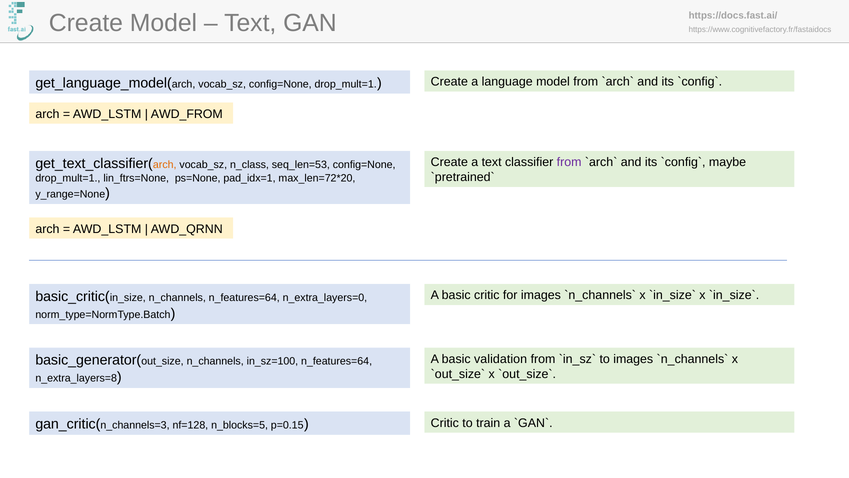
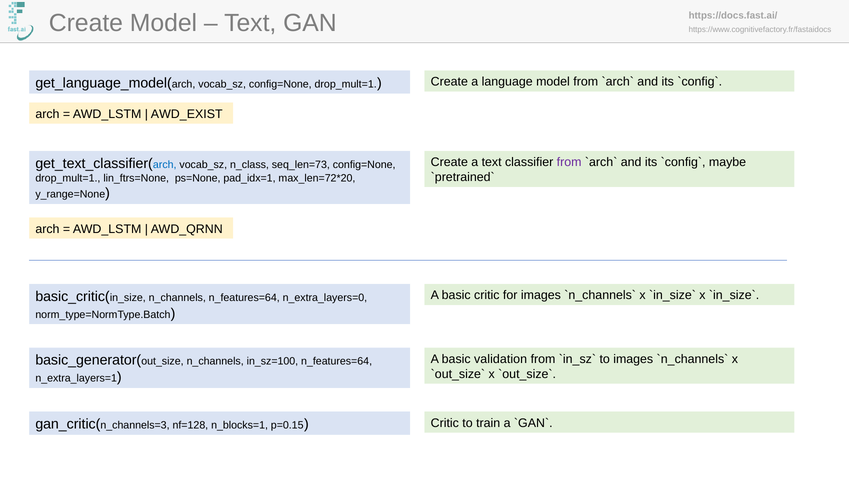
AWD_FROM: AWD_FROM -> AWD_EXIST (187, 114)
arch colour: orange -> blue (165, 165)
seq_len=53: seq_len=53 -> seq_len=73 (301, 165)
n_extra_layers=8: n_extra_layers=8 -> n_extra_layers=1 (76, 378)
n_blocks=5: n_blocks=5 -> n_blocks=1 (240, 425)
